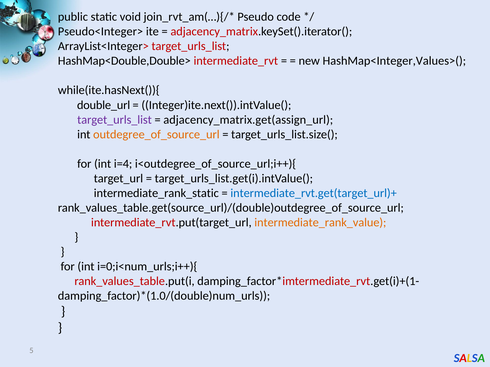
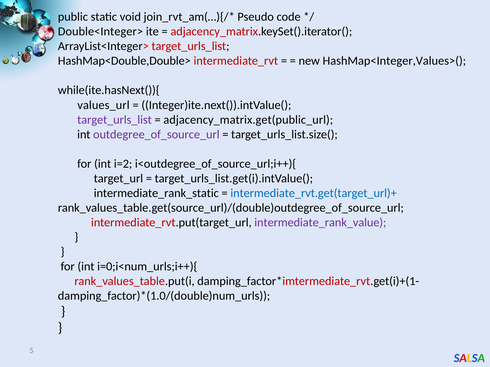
Pseudo<Integer>: Pseudo<Integer> -> Double<Integer> (100, 32)
double_url: double_url -> values_url (103, 105)
adjacency_matrix.get(assign_url: adjacency_matrix.get(assign_url -> adjacency_matrix.get(public_url (248, 120)
outdegree_of_source_url colour: orange -> purple (156, 135)
i=4: i=4 -> i=2 (123, 164)
intermediate_rank_value colour: orange -> purple (320, 223)
